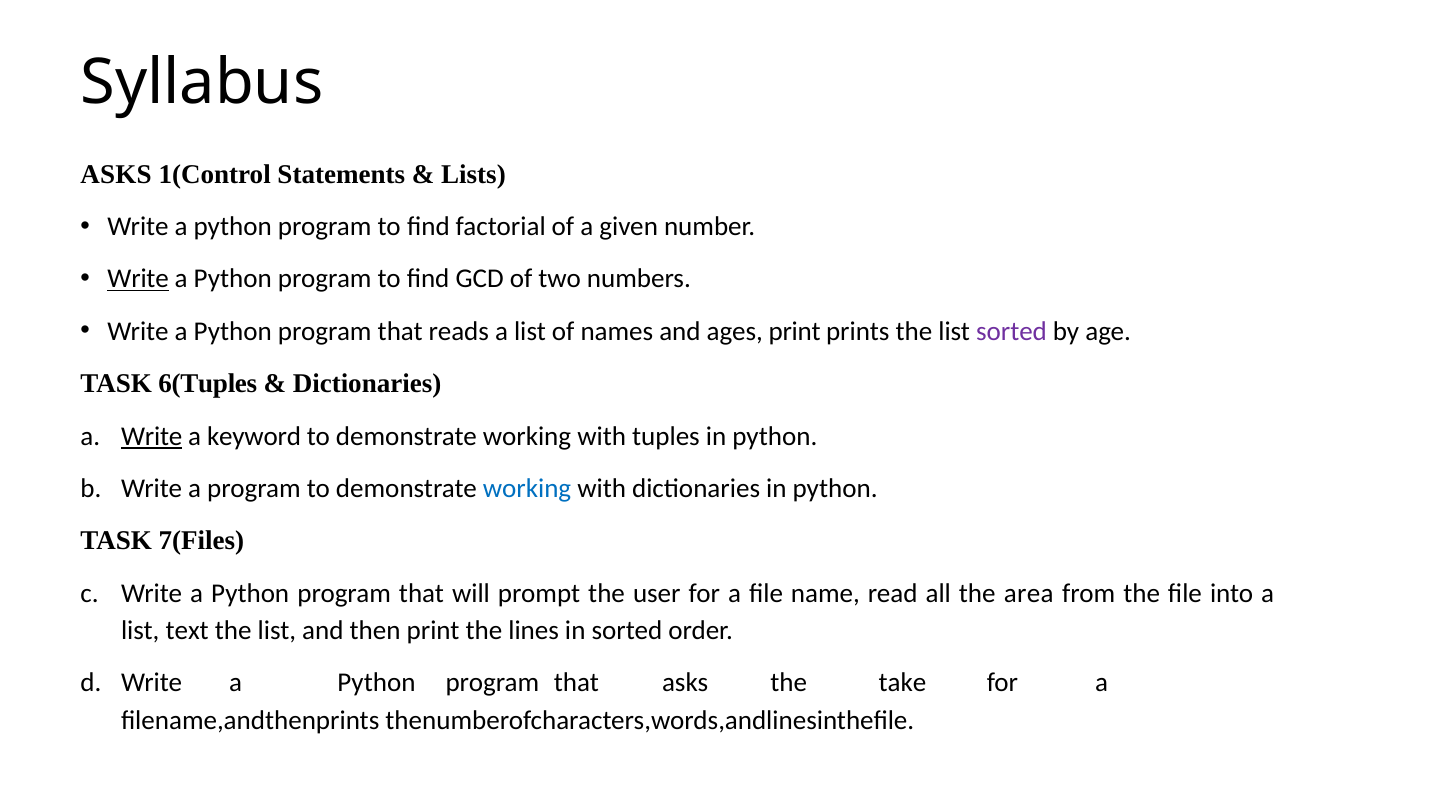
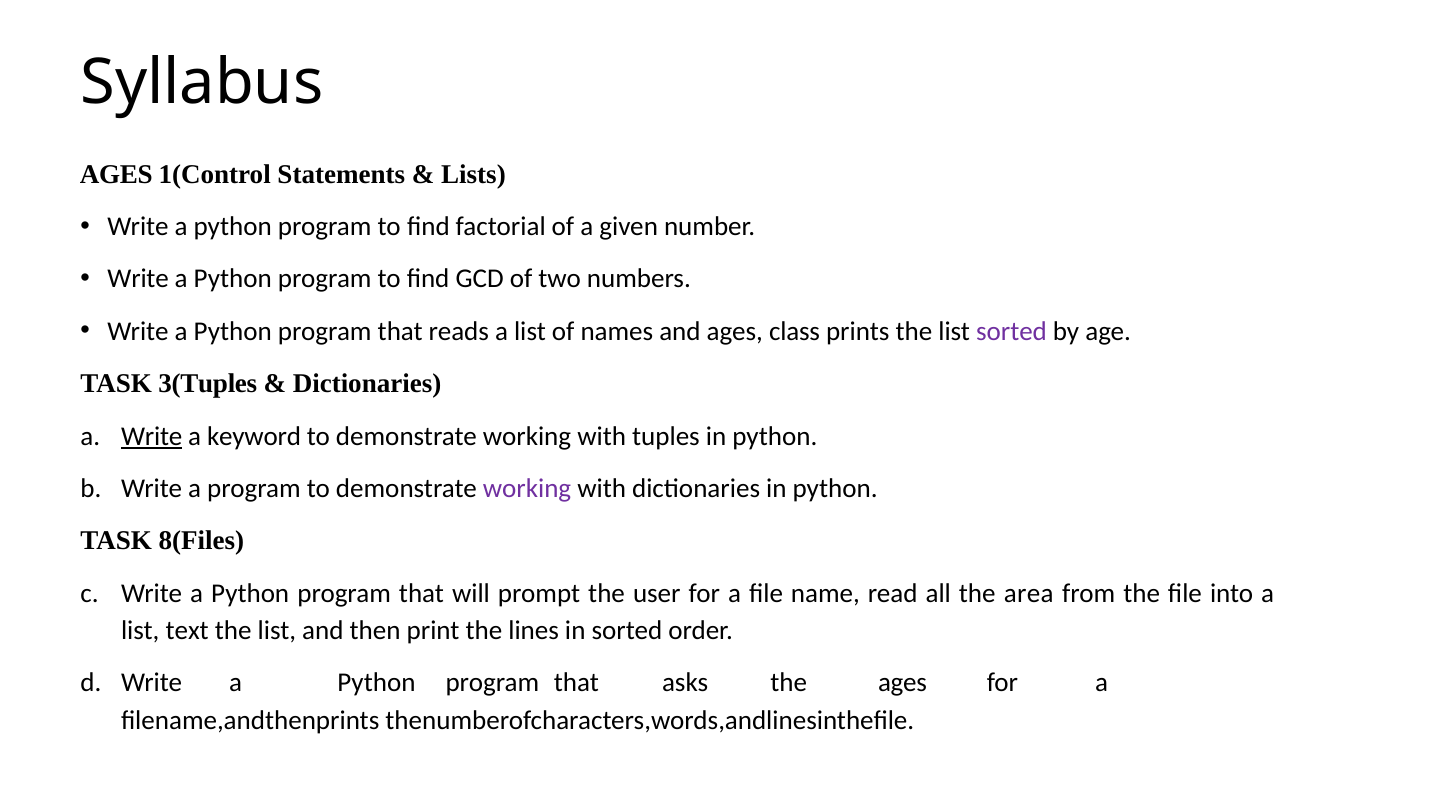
ASKS: ASKS -> AGES (116, 174)
Write underline: present -> none (138, 279)
ages print: print -> class (795, 331)
6(Tuples: 6(Tuples -> 3(Tuples (208, 384)
working colour: blue -> purple (527, 488)
7(Files: 7(Files -> 8(Files (201, 541)
the take: take -> ages (903, 683)
